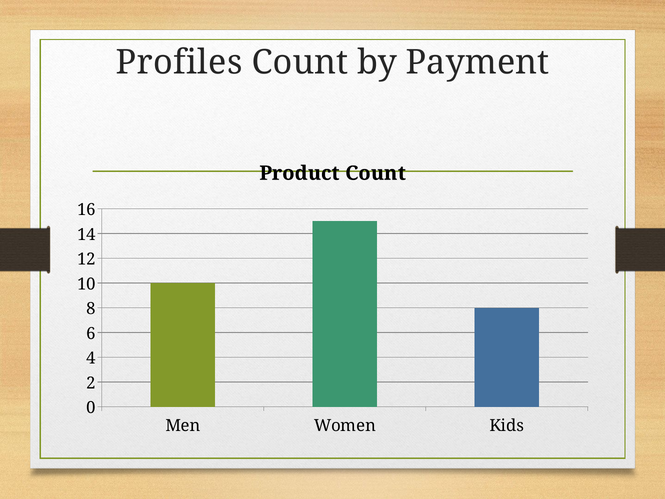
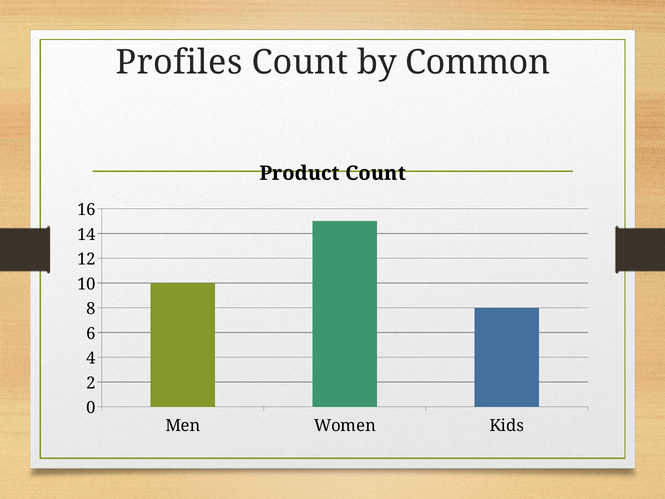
Payment: Payment -> Common (478, 63)
